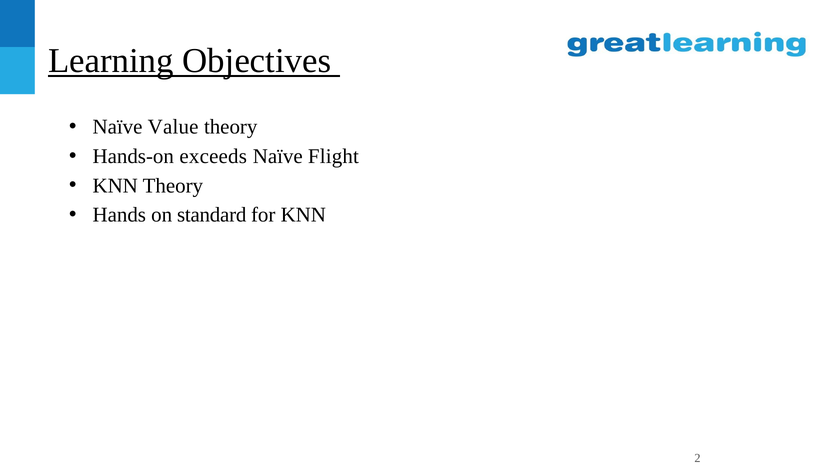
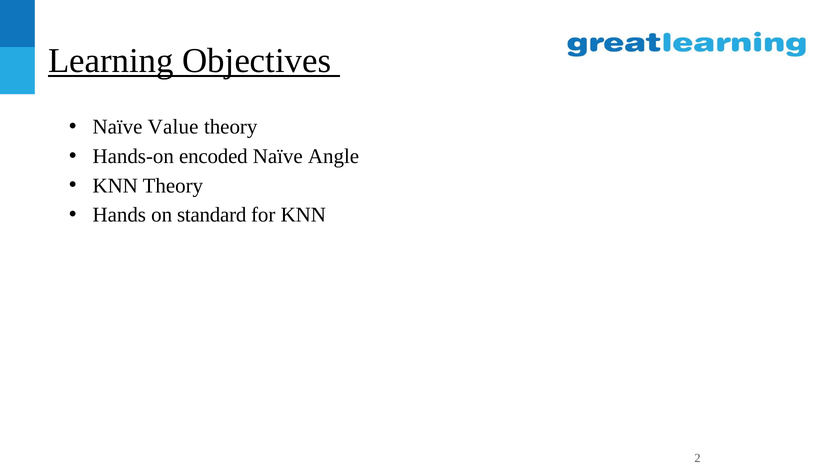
exceeds: exceeds -> encoded (213, 156)
Flight: Flight -> Angle (334, 156)
